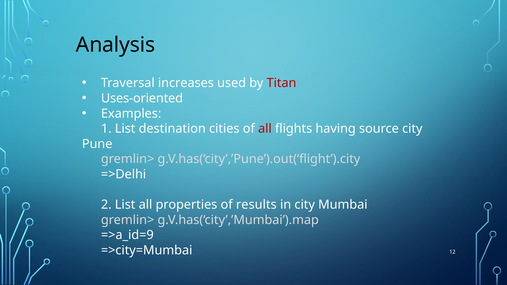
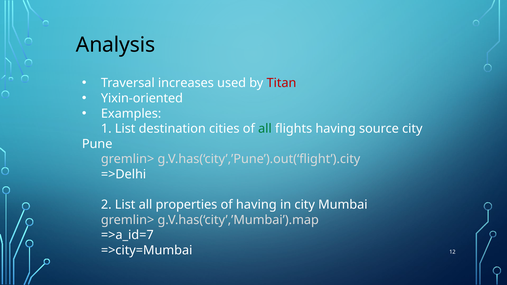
Uses-oriented: Uses-oriented -> Yixin-oriented (142, 98)
all colour: red -> green (265, 129)
of results: results -> having (256, 205)
=>a_id=9: =>a_id=9 -> =>a_id=7 (127, 235)
